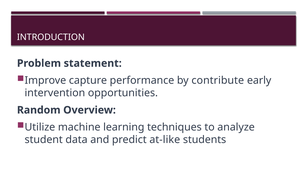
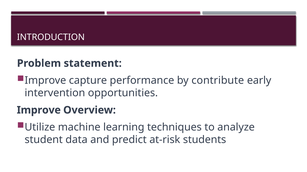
Random: Random -> Improve (39, 111)
at-like: at-like -> at-risk (165, 140)
